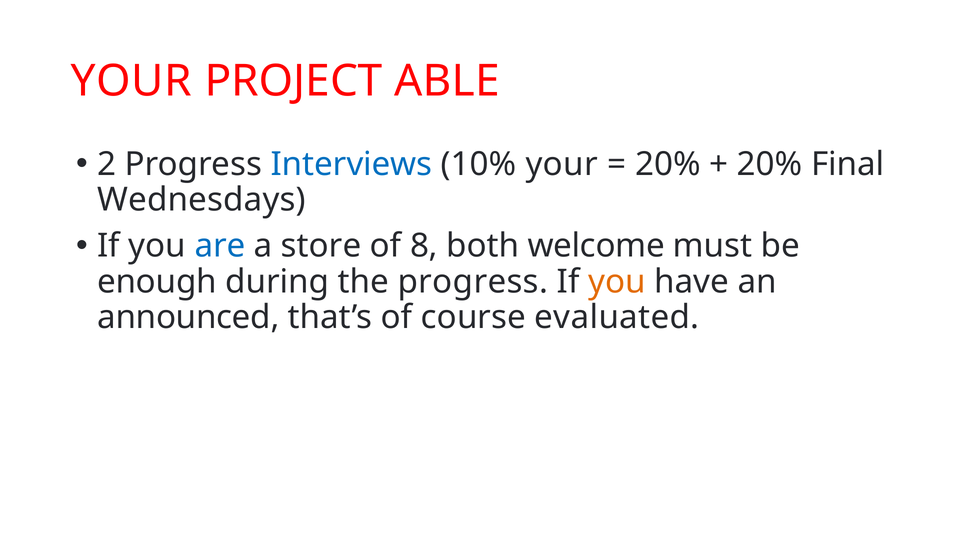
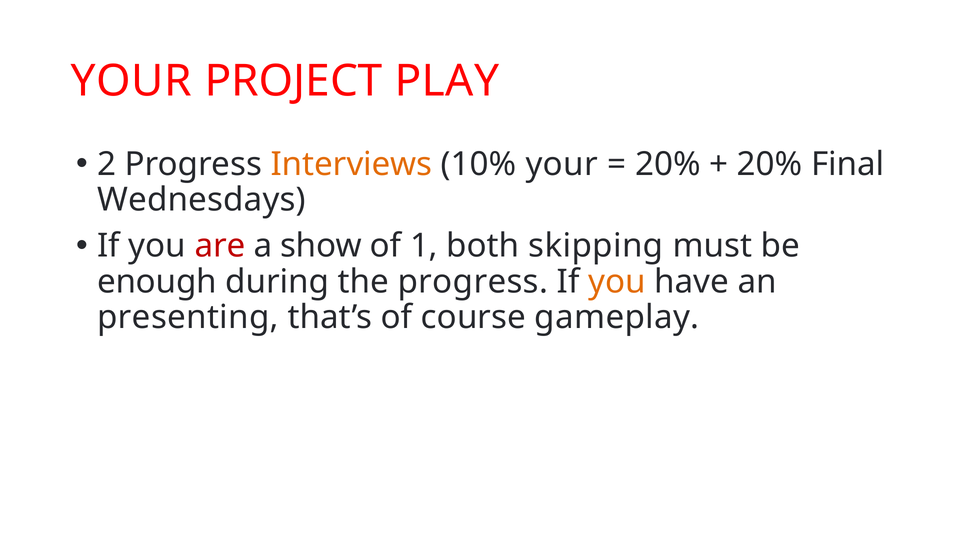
ABLE: ABLE -> PLAY (447, 81)
Interviews colour: blue -> orange (352, 164)
are colour: blue -> red (220, 246)
store: store -> show (321, 246)
8: 8 -> 1 (424, 246)
welcome: welcome -> skipping (596, 246)
announced: announced -> presenting (188, 318)
evaluated: evaluated -> gameplay (617, 318)
